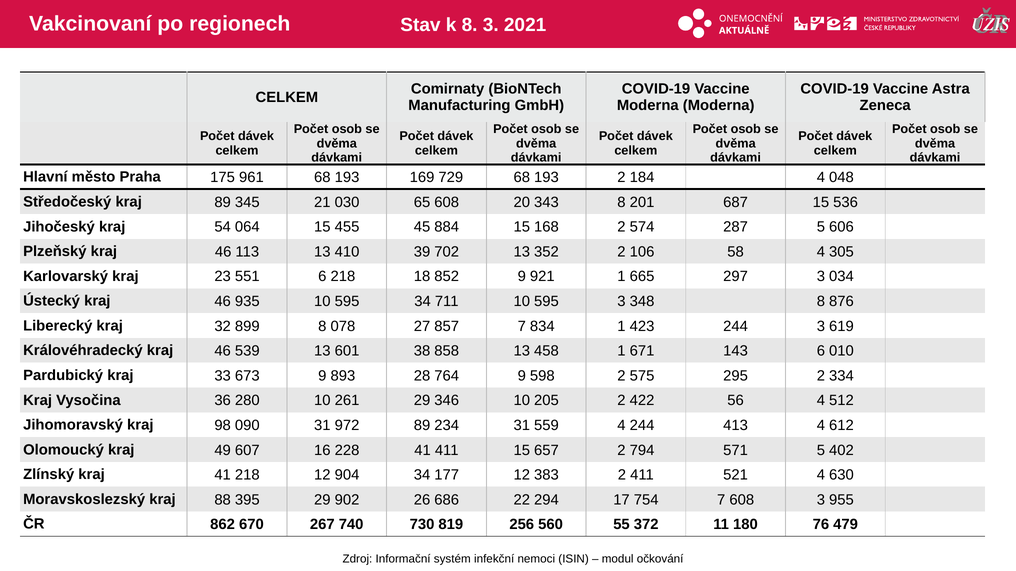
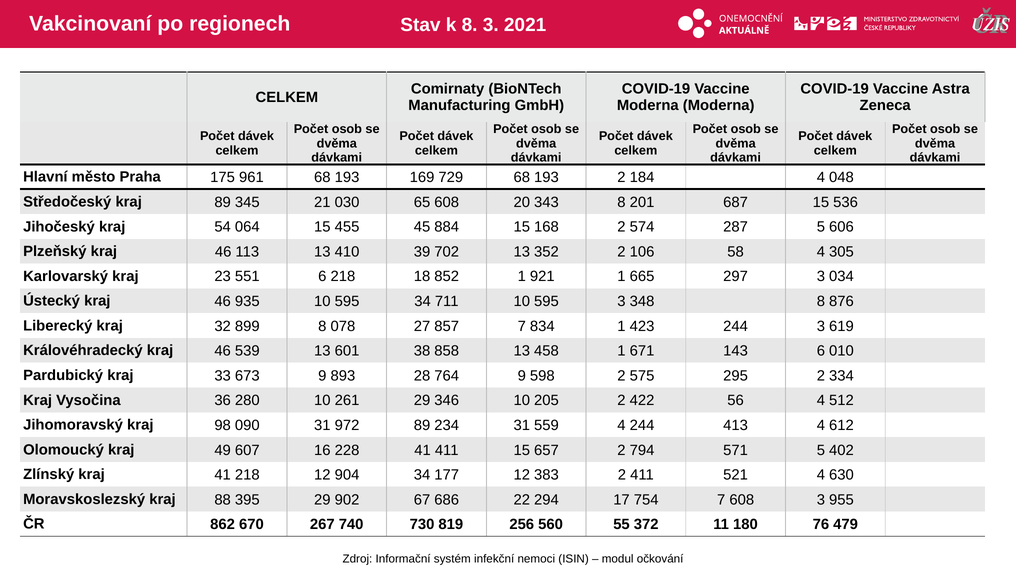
852 9: 9 -> 1 (522, 277)
26: 26 -> 67 (422, 500)
